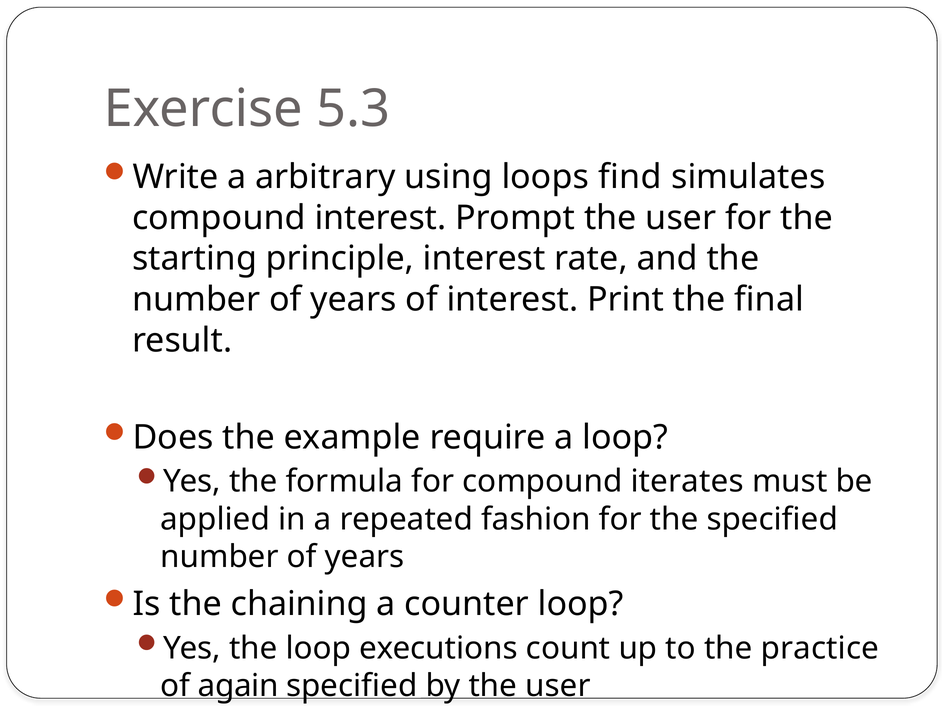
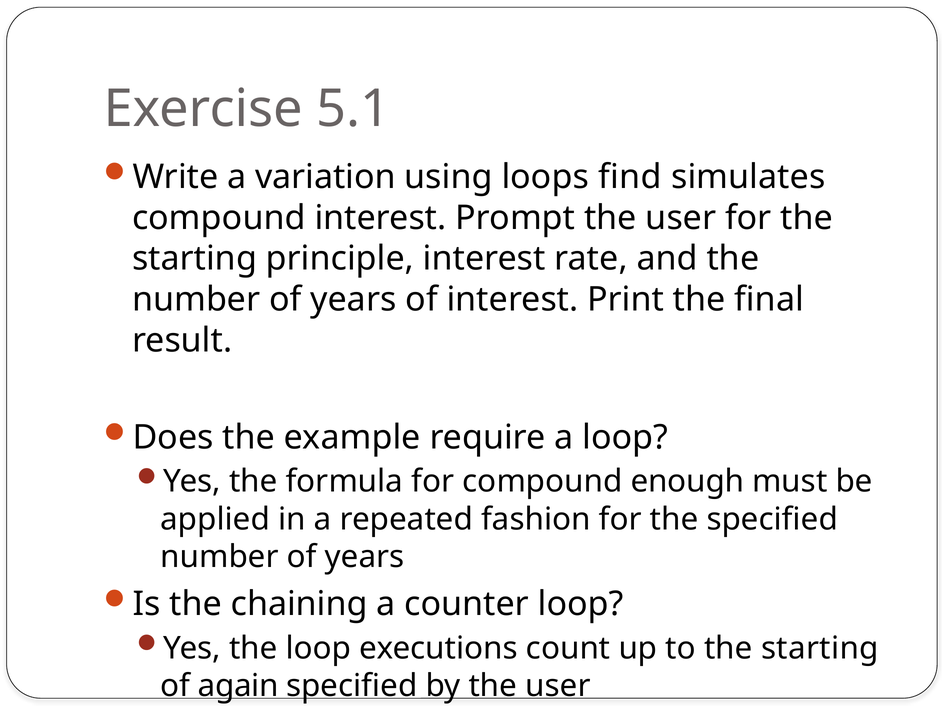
5.3: 5.3 -> 5.1 (353, 109)
arbitrary: arbitrary -> variation (325, 177)
iterates: iterates -> enough (687, 481)
to the practice: practice -> starting (820, 648)
